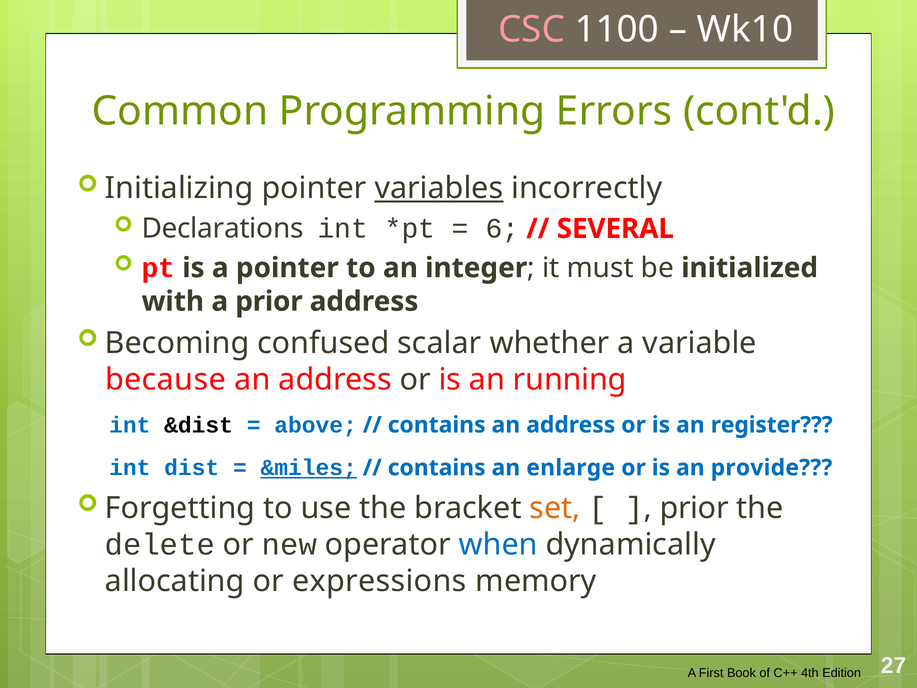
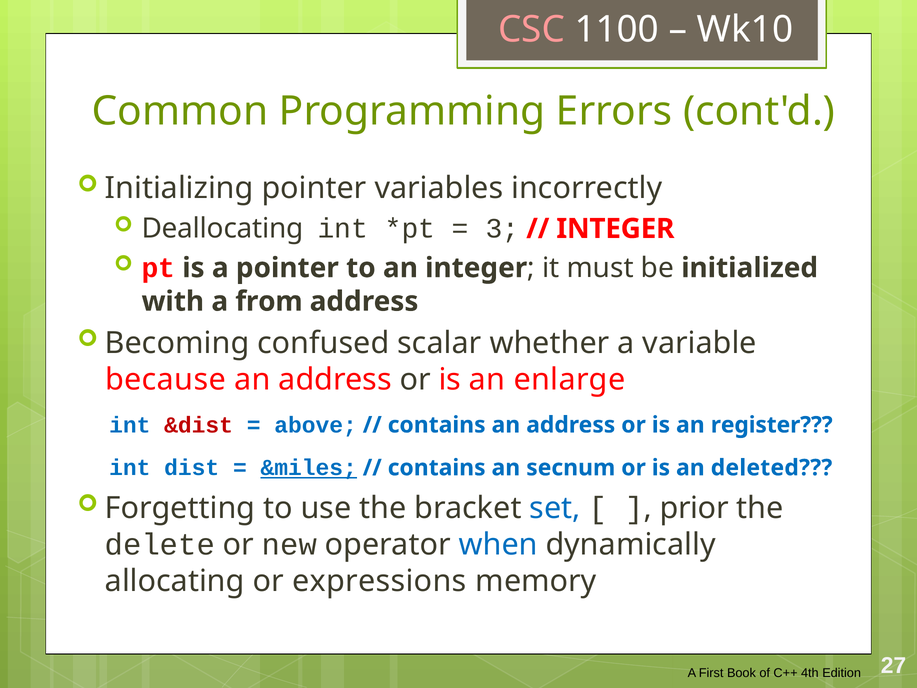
variables underline: present -> none (439, 188)
Declarations: Declarations -> Deallocating (223, 229)
6: 6 -> 3 (502, 229)
SEVERAL: SEVERAL -> INTEGER (615, 229)
a prior: prior -> from (269, 301)
running: running -> enlarge (569, 379)
&dist colour: black -> red (199, 425)
enlarge: enlarge -> secnum (571, 468)
provide: provide -> deleted (772, 468)
set colour: orange -> blue (555, 508)
